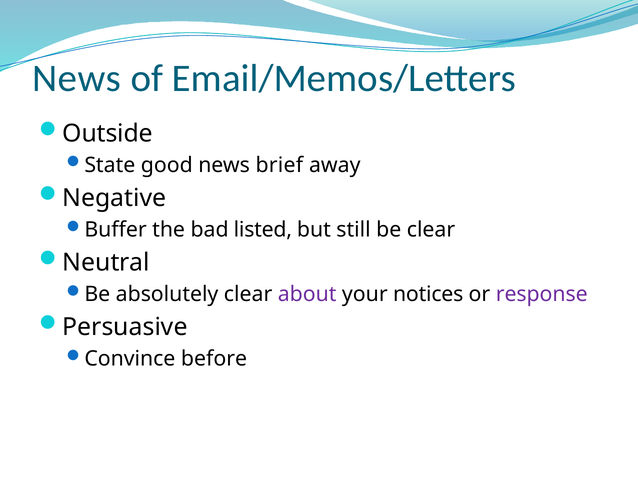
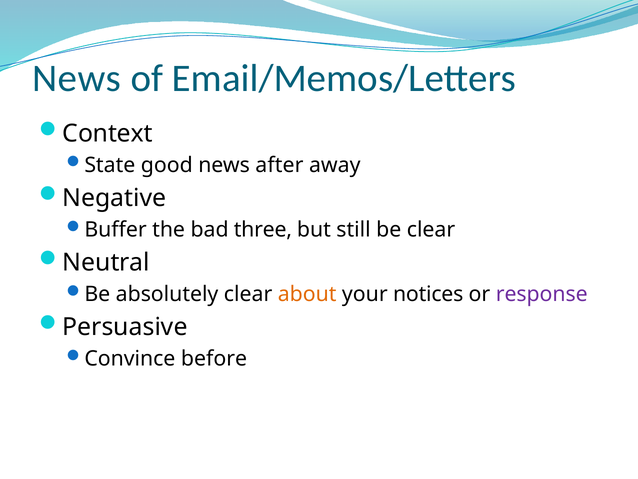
Outside: Outside -> Context (108, 133)
brief: brief -> after (279, 165)
listed: listed -> three (263, 229)
about colour: purple -> orange (307, 294)
